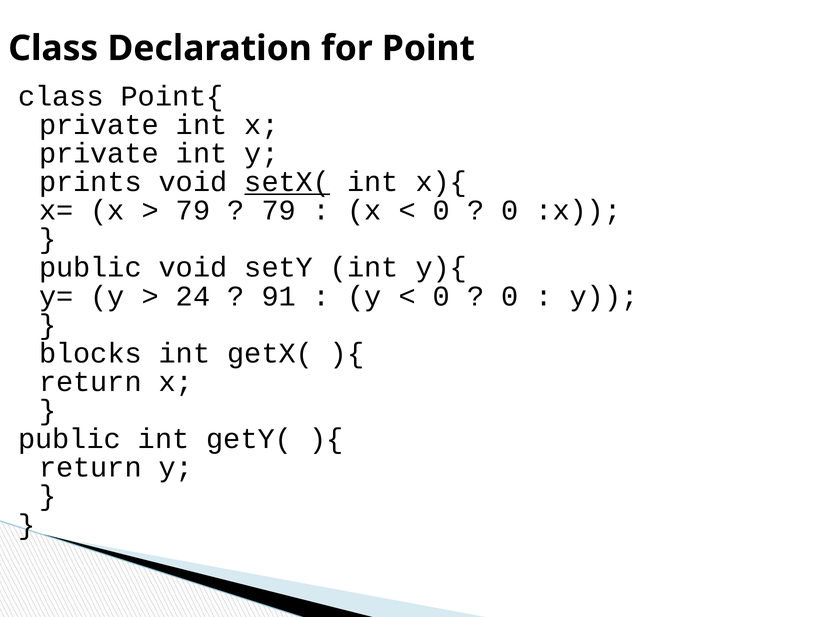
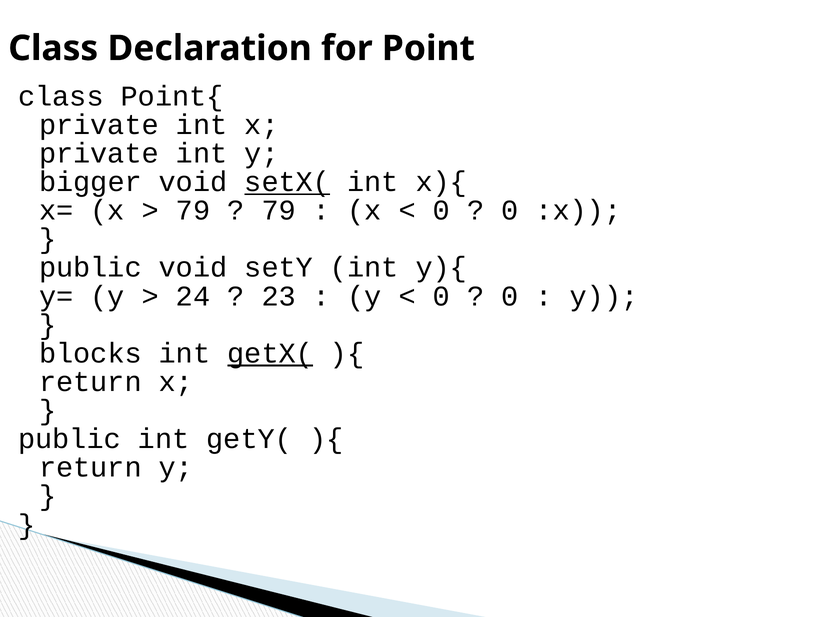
prints: prints -> bigger (90, 182)
91: 91 -> 23 (279, 296)
getX( underline: none -> present (270, 353)
